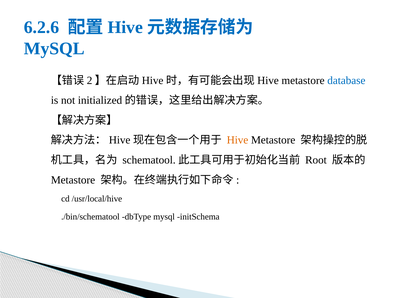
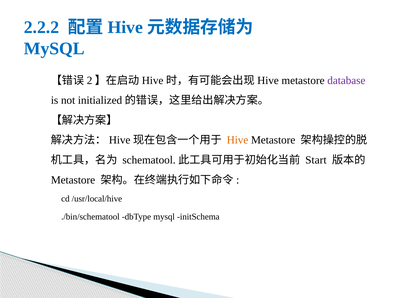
6.2.6: 6.2.6 -> 2.2.2 (42, 27)
database colour: blue -> purple (346, 81)
Root: Root -> Start (316, 160)
